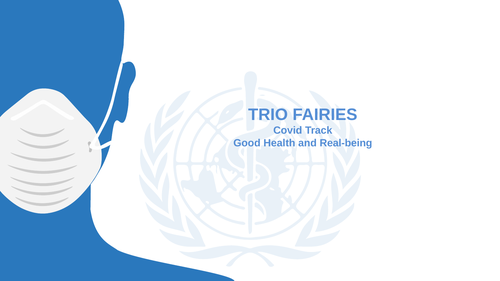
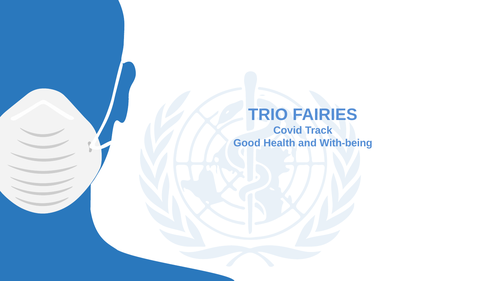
Real-being: Real-being -> With-being (346, 143)
